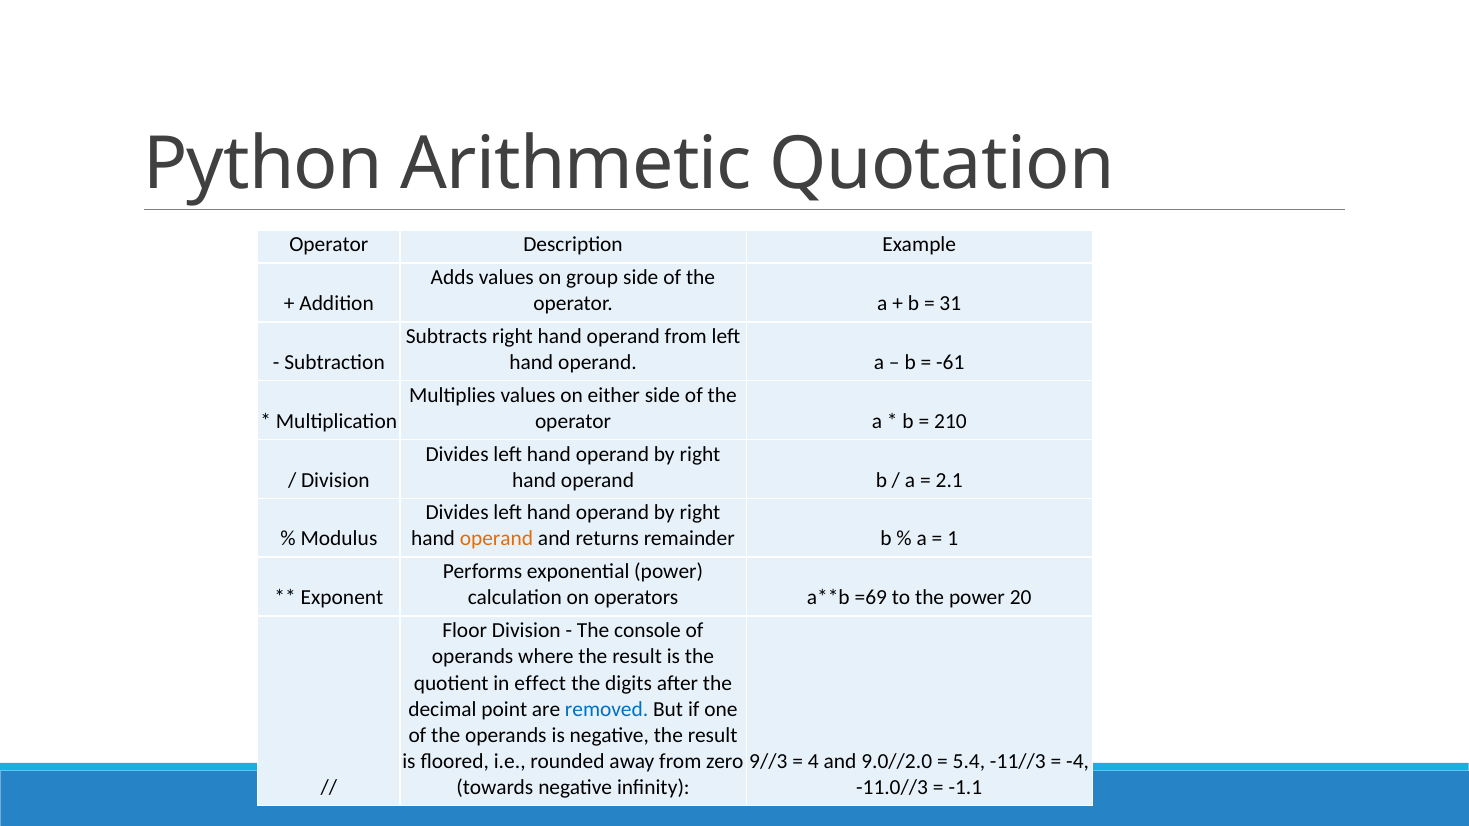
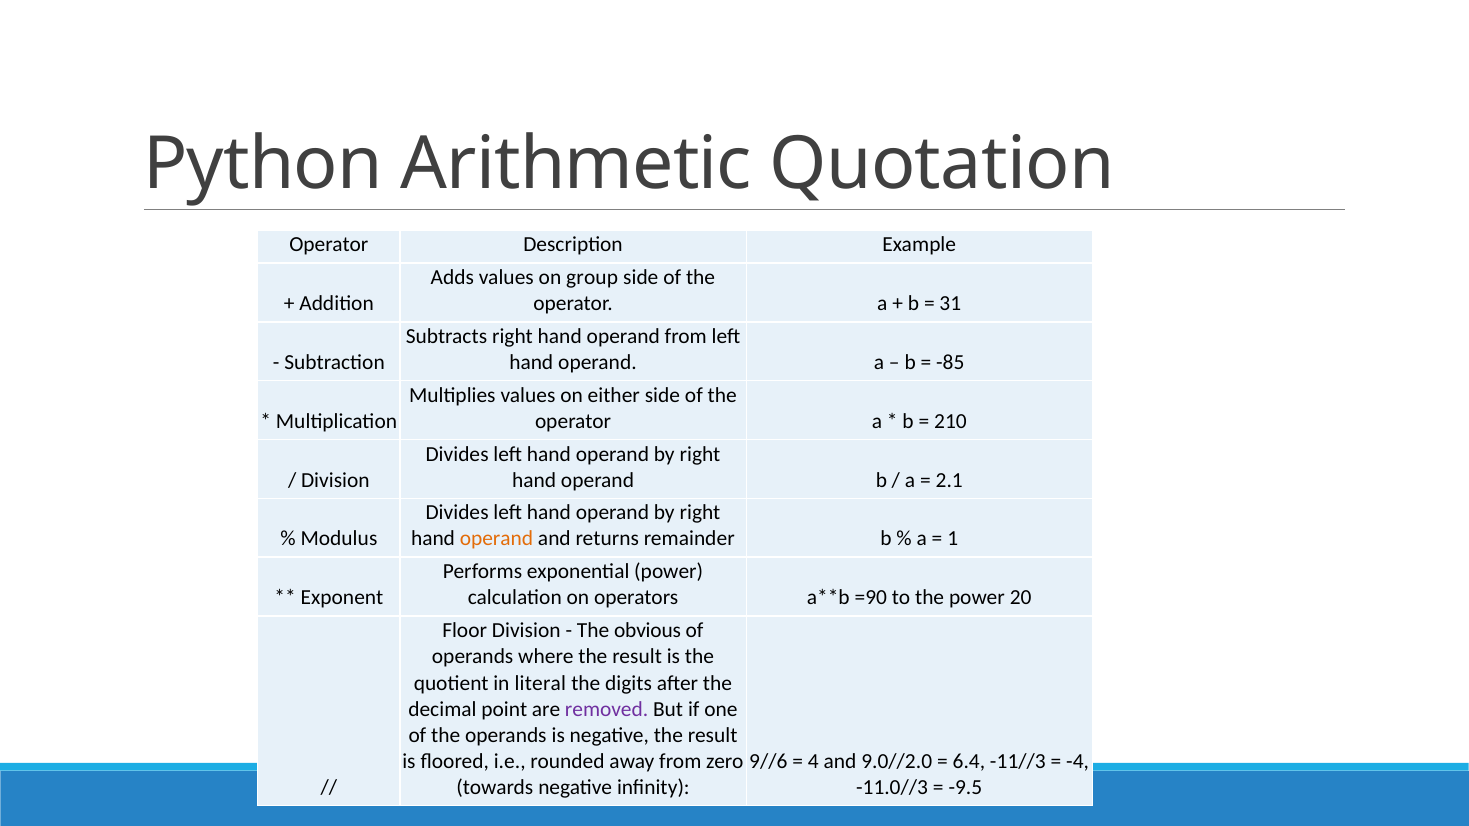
-61: -61 -> -85 (950, 363)
=69: =69 -> =90 (871, 598)
console: console -> obvious (648, 631)
effect: effect -> literal (540, 683)
removed colour: blue -> purple (607, 709)
9//3: 9//3 -> 9//6 (768, 761)
5.4: 5.4 -> 6.4 (969, 761)
-1.1: -1.1 -> -9.5 (965, 787)
